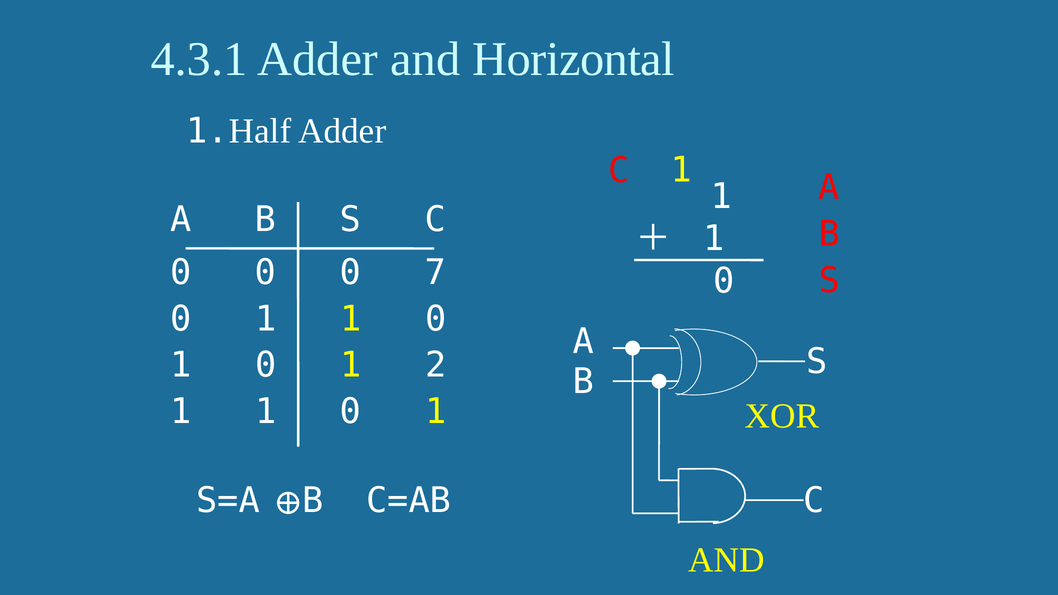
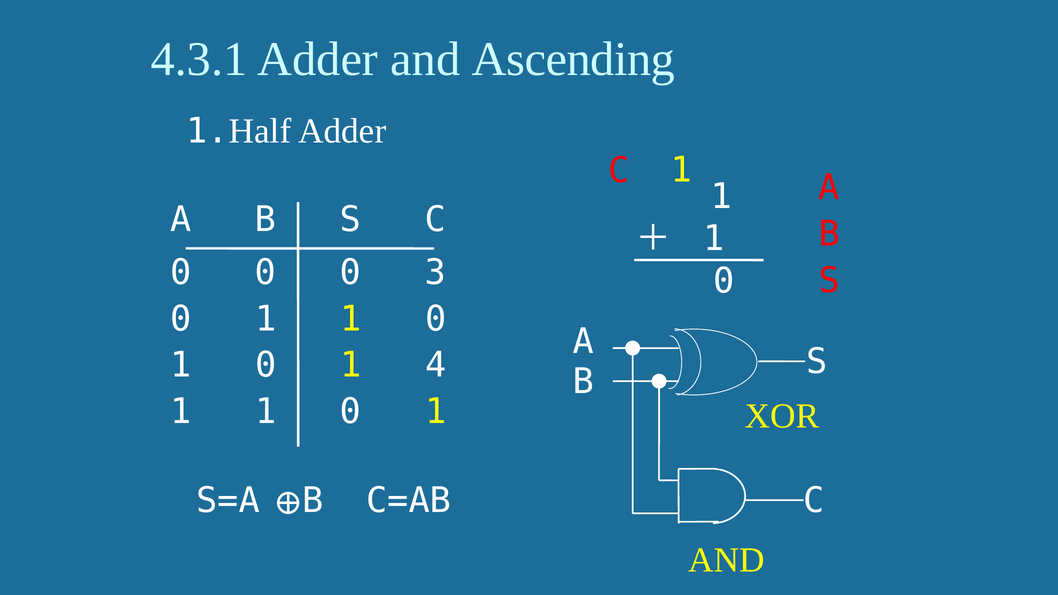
Horizontal: Horizontal -> Ascending (574, 59)
7: 7 -> 3 (435, 273)
2: 2 -> 4 (436, 365)
